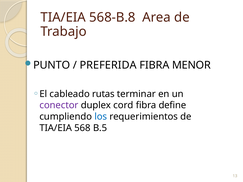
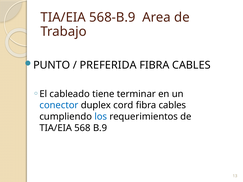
568-B.8: 568-B.8 -> 568-B.9 (112, 17)
MENOR: MENOR -> CABLES (191, 65)
rutas: rutas -> tiene (103, 94)
conector colour: purple -> blue (59, 105)
define: define -> cables (172, 105)
B.5: B.5 -> B.9 (100, 128)
